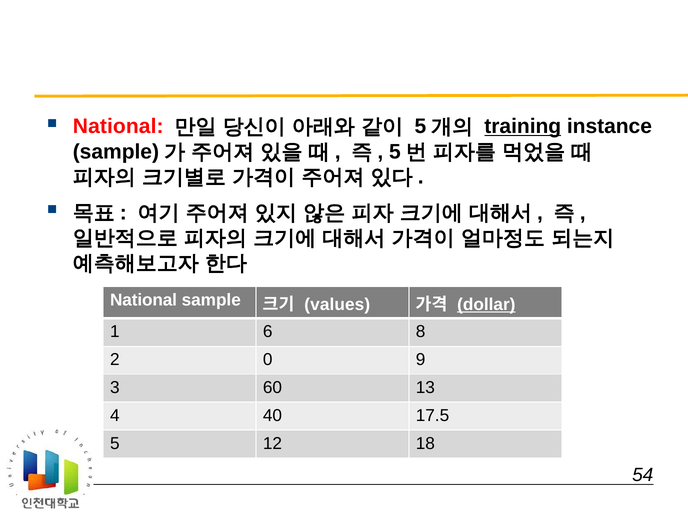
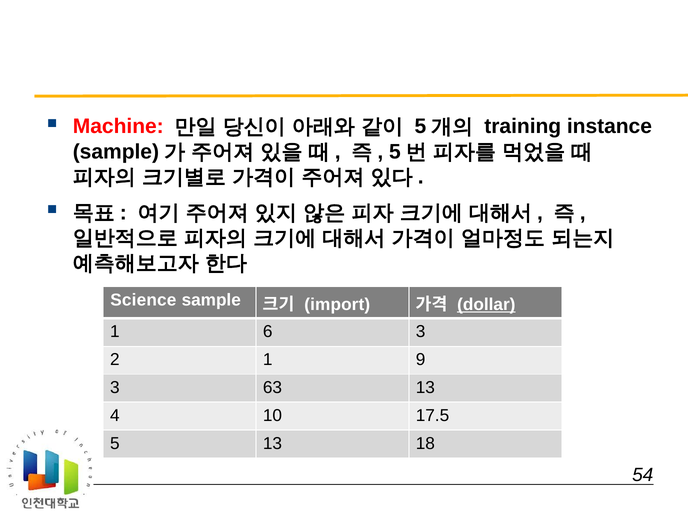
National: National -> Machine (118, 126)
training underline: present -> none (523, 126)
National: National -> Science (143, 300)
values: values -> import (337, 304)
6 8: 8 -> 3 (421, 332)
2 0: 0 -> 1 (268, 360)
60: 60 -> 63 (273, 388)
40: 40 -> 10 (273, 416)
5 12: 12 -> 13 (273, 443)
